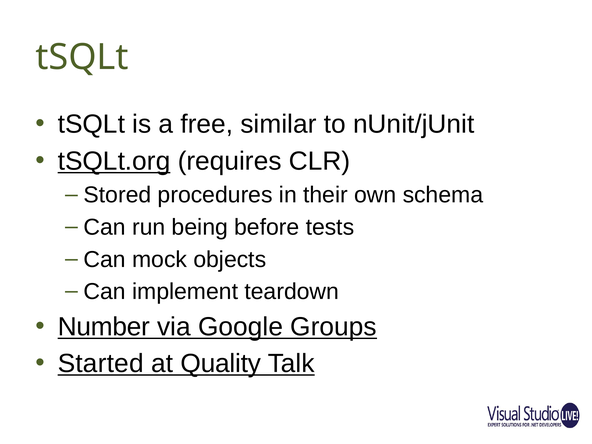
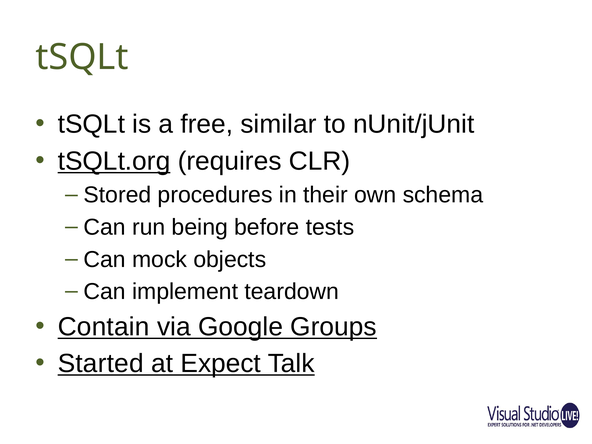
Number: Number -> Contain (104, 327)
Quality: Quality -> Expect (221, 364)
